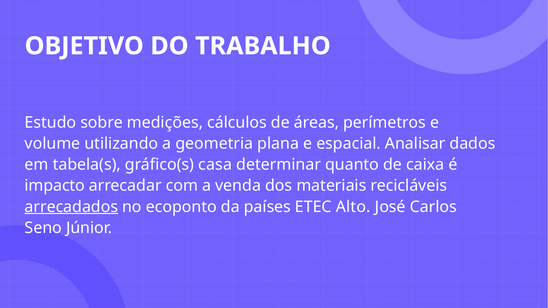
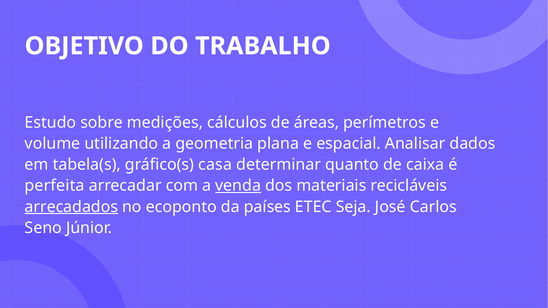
impacto: impacto -> perfeita (55, 186)
venda underline: none -> present (238, 186)
Alto: Alto -> Seja (353, 207)
